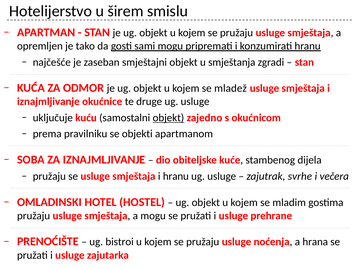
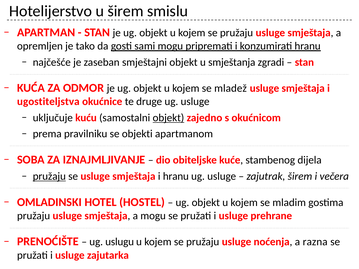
iznajmljivanje: iznajmljivanje -> ugostiteljstva (48, 102)
pružaju underline: none -> present (49, 176)
zajutrak svrhe: svrhe -> širem (300, 176)
bistroi: bistroi -> uslugu (120, 242)
hrana: hrana -> razna (315, 242)
